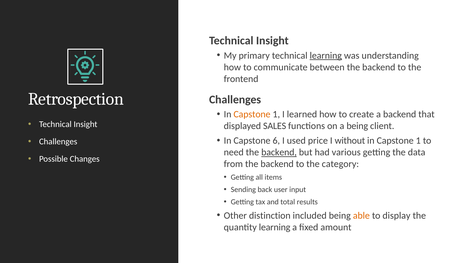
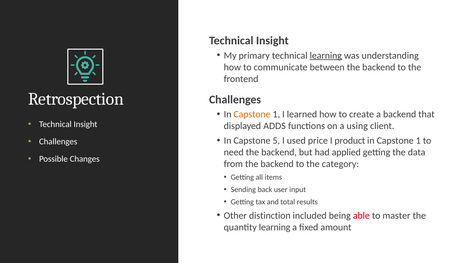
SALES: SALES -> ADDS (275, 126)
a being: being -> using (357, 126)
6: 6 -> 5 (276, 141)
without: without -> product (350, 141)
backend underline: present -> none (279, 152)
various: various -> applied (346, 152)
able colour: orange -> red (361, 215)
display: display -> master (397, 215)
